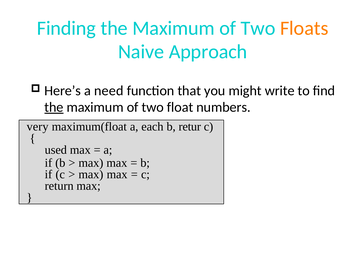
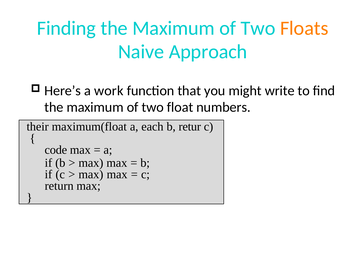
need: need -> work (109, 91)
the underline: present -> none (54, 107)
very: very -> their (38, 127)
used: used -> code (56, 150)
